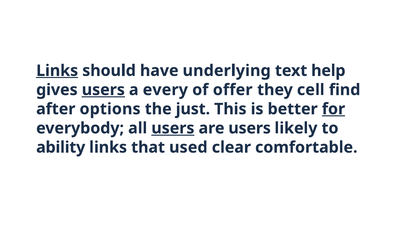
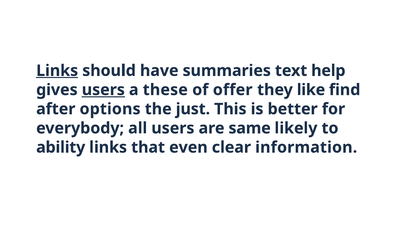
underlying: underlying -> summaries (227, 71)
every: every -> these (165, 90)
cell: cell -> like (311, 90)
for underline: present -> none (334, 109)
users underline: present -> none (173, 128)
are users: users -> same (250, 128)
used: used -> even (188, 147)
comfortable: comfortable -> information (306, 147)
